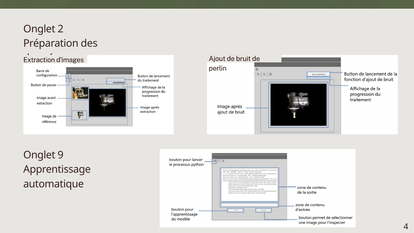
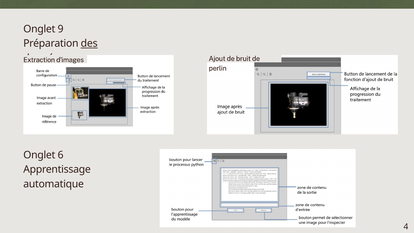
2: 2 -> 9 (61, 29)
des underline: none -> present (89, 44)
9: 9 -> 6 (61, 155)
